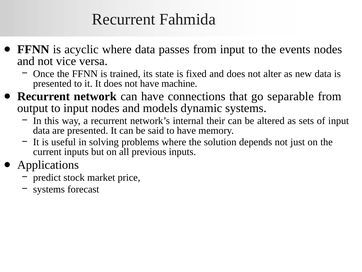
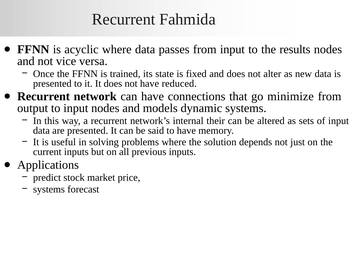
events: events -> results (295, 49)
machine: machine -> reduced (179, 83)
separable: separable -> minimize (291, 96)
